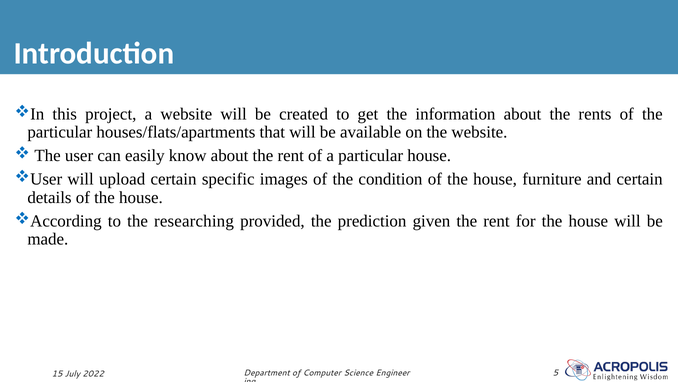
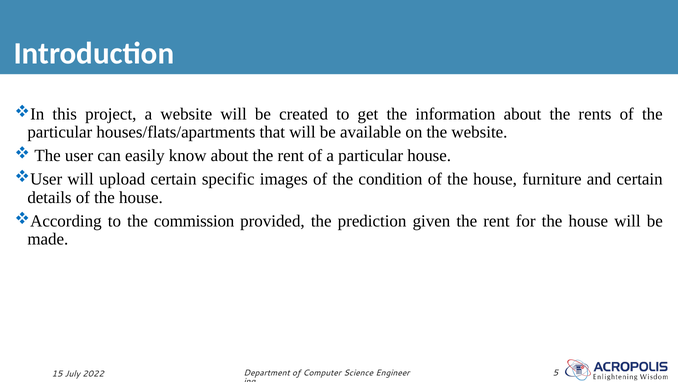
researching: researching -> commission (194, 221)
